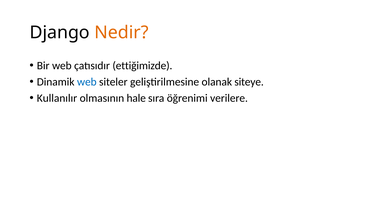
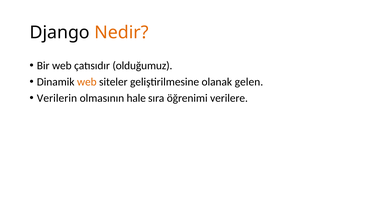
ettiğimizde: ettiğimizde -> olduğumuz (142, 66)
web colour: blue -> orange (87, 82)
siteye: siteye -> gelen (249, 82)
Kullanılır: Kullanılır -> Verilerin (57, 98)
